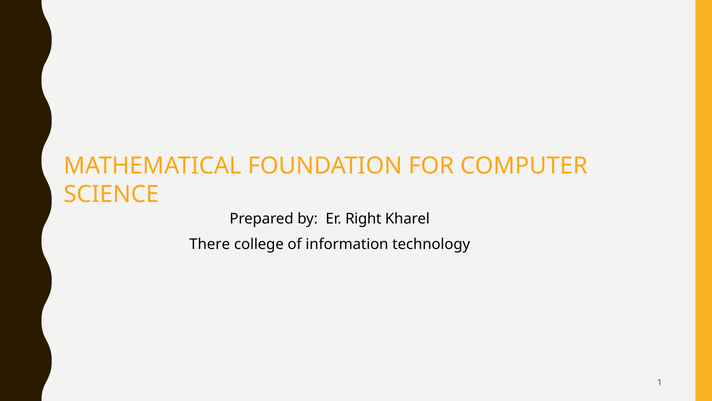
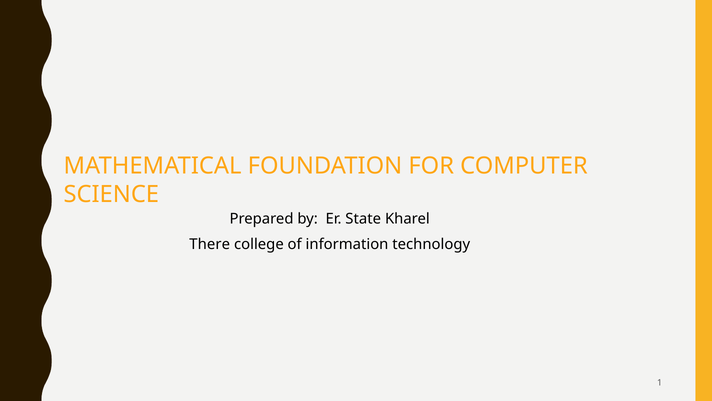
Right: Right -> State (363, 219)
